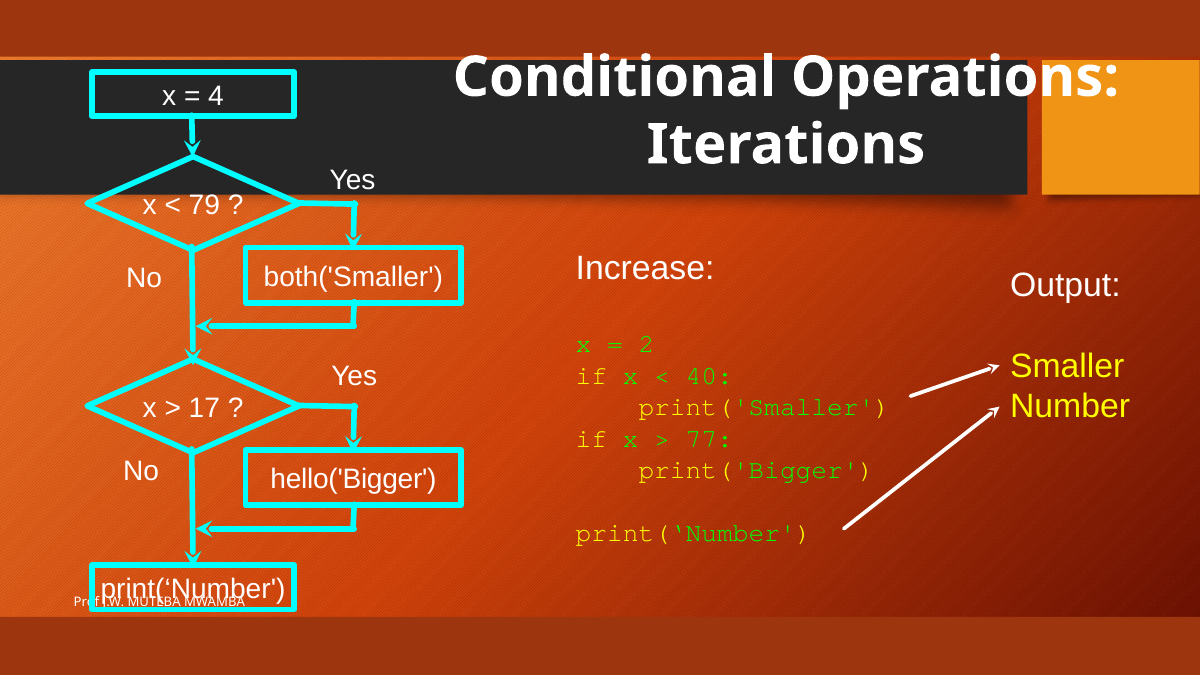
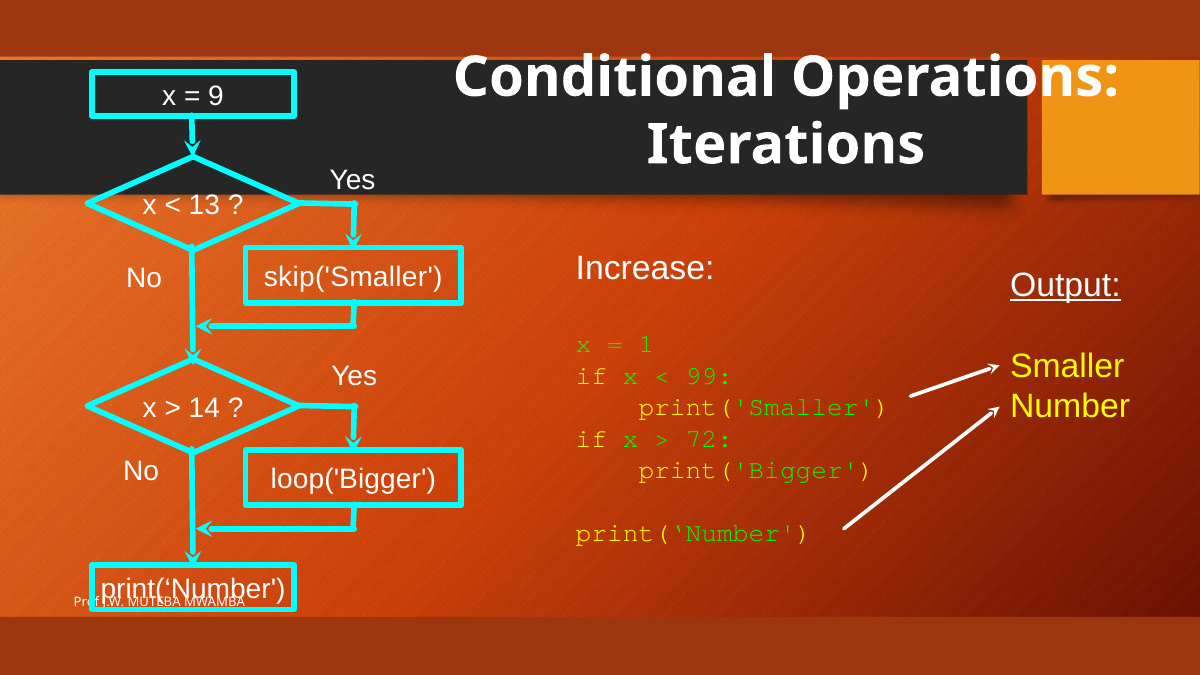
4: 4 -> 9 (216, 96)
79: 79 -> 13 (204, 205)
both('Smaller: both('Smaller -> skip('Smaller (353, 277)
Output underline: none -> present (1065, 285)
2: 2 -> 1 (646, 344)
40: 40 -> 99 (709, 375)
17: 17 -> 14 (204, 408)
77: 77 -> 72 (709, 438)
hello('Bigger: hello('Bigger -> loop('Bigger (353, 480)
